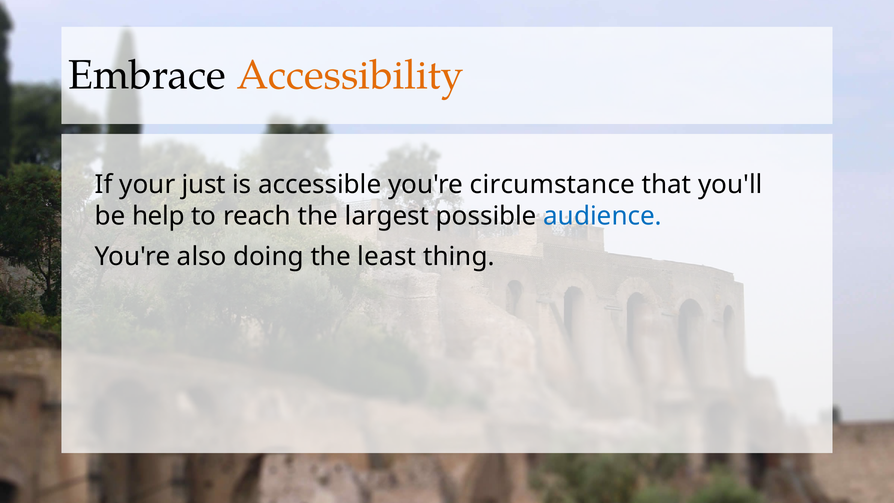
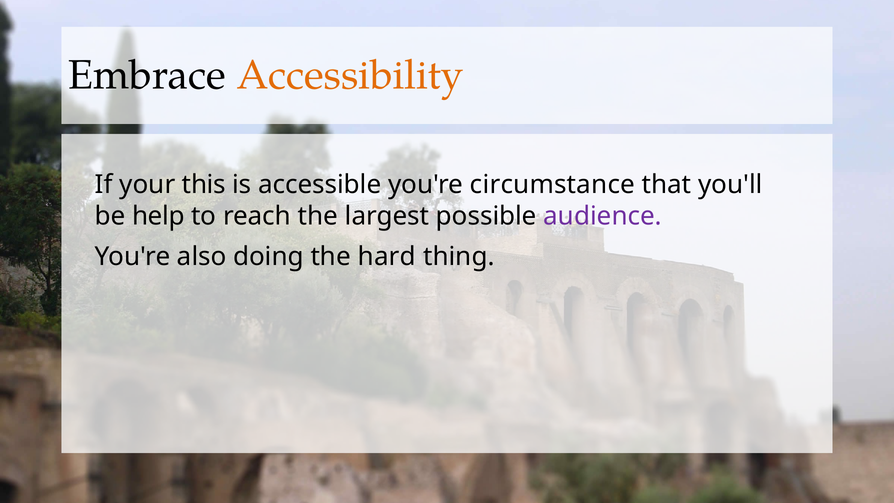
just: just -> this (204, 185)
audience colour: blue -> purple (603, 216)
least: least -> hard (387, 257)
